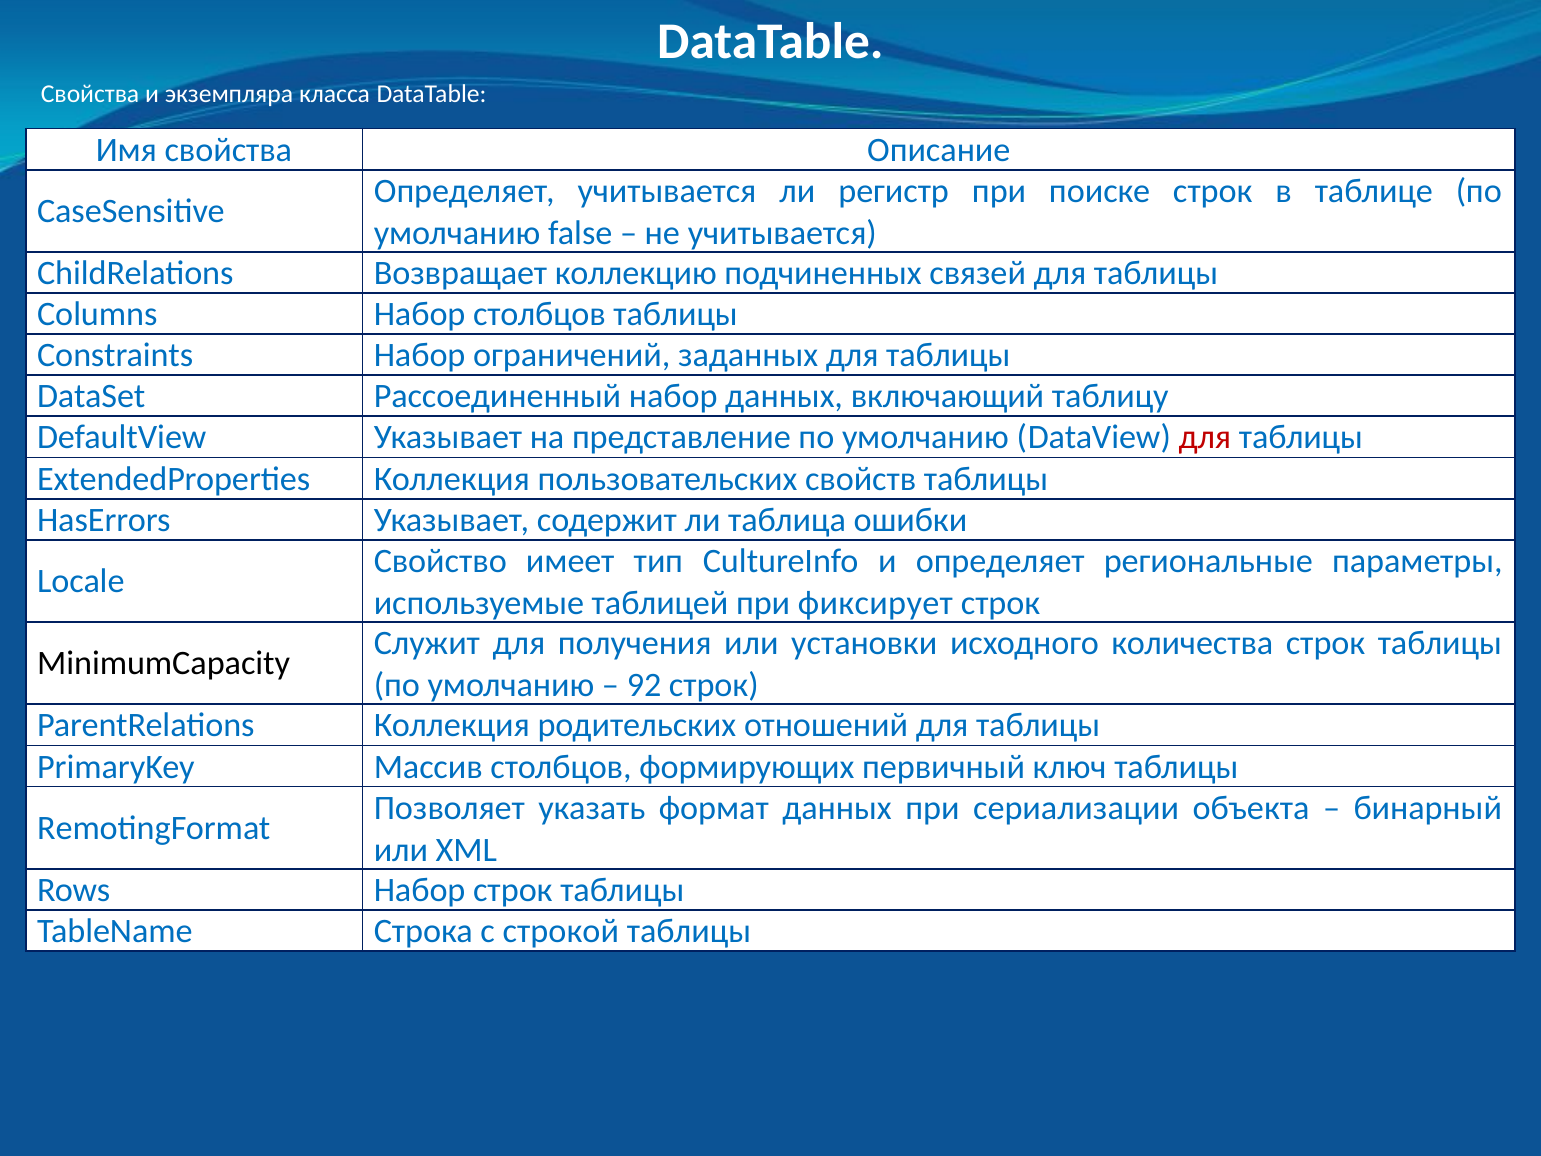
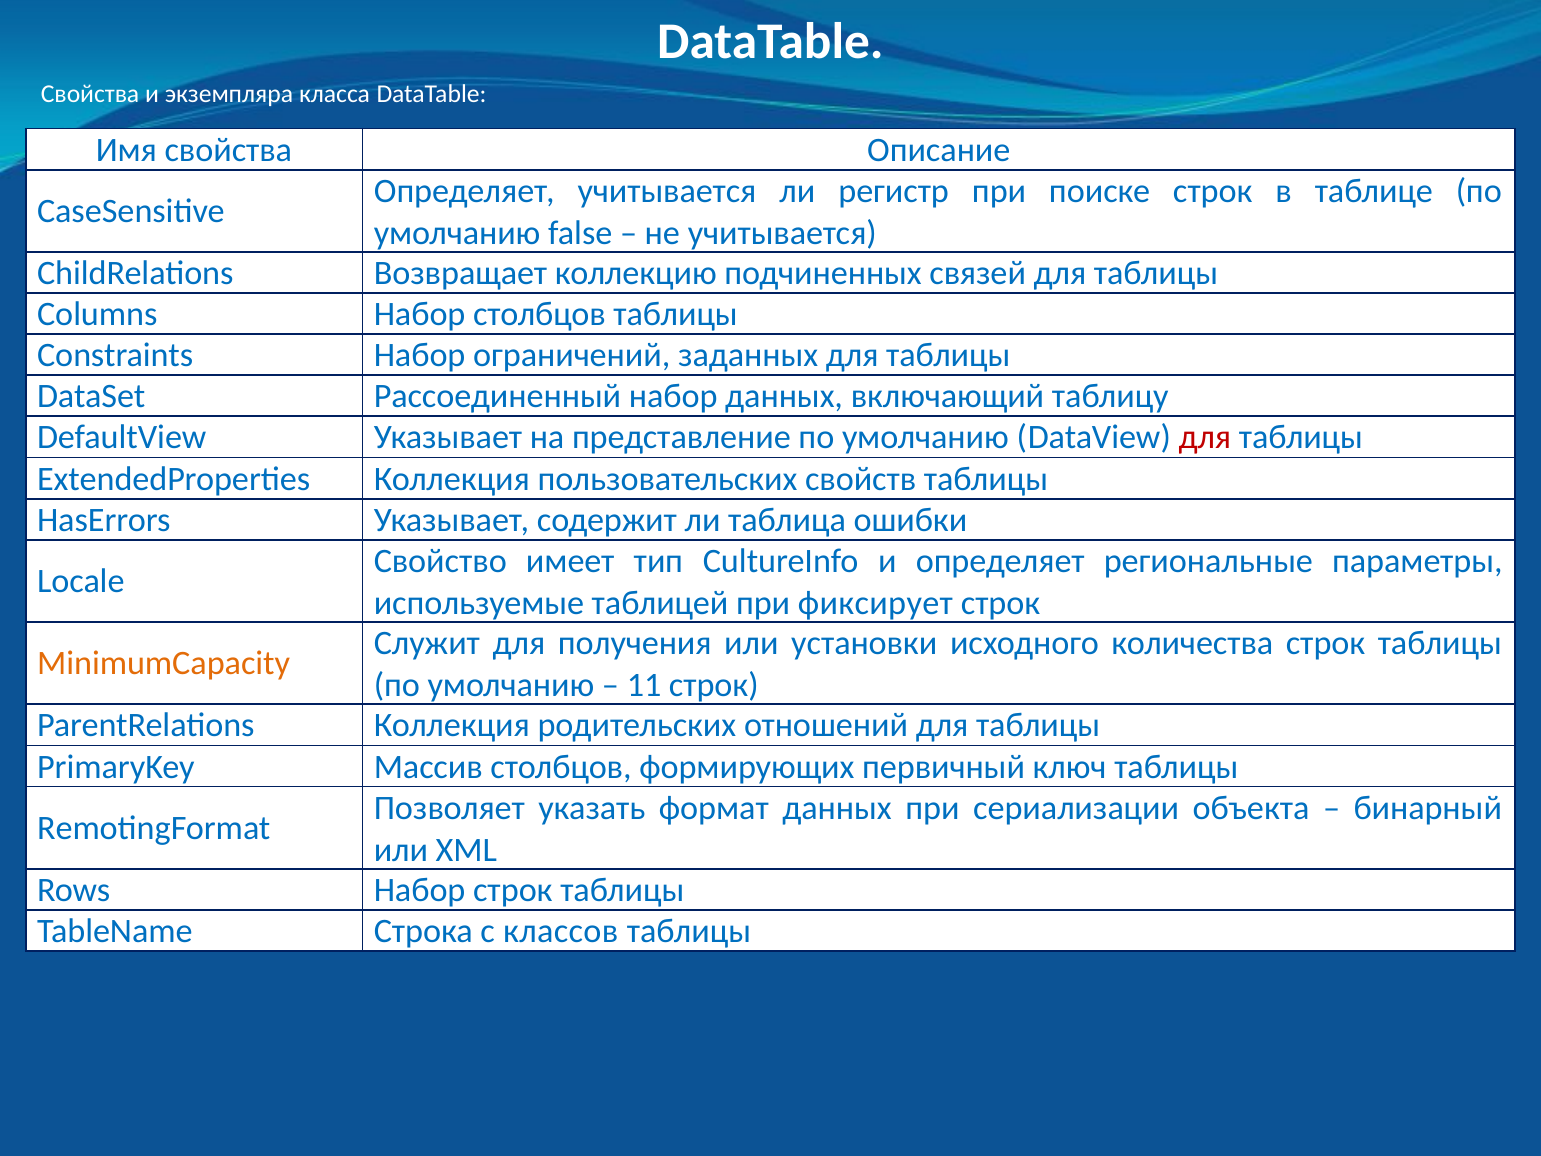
MinimumCapacity colour: black -> orange (164, 663)
92: 92 -> 11 (644, 685)
строкой: строкой -> классов (561, 931)
